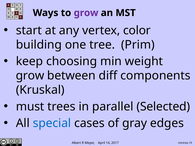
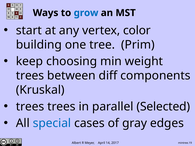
grow colour: purple -> blue (86, 13)
grow: grow -> trees (30, 76)
must: must -> trees (30, 107)
